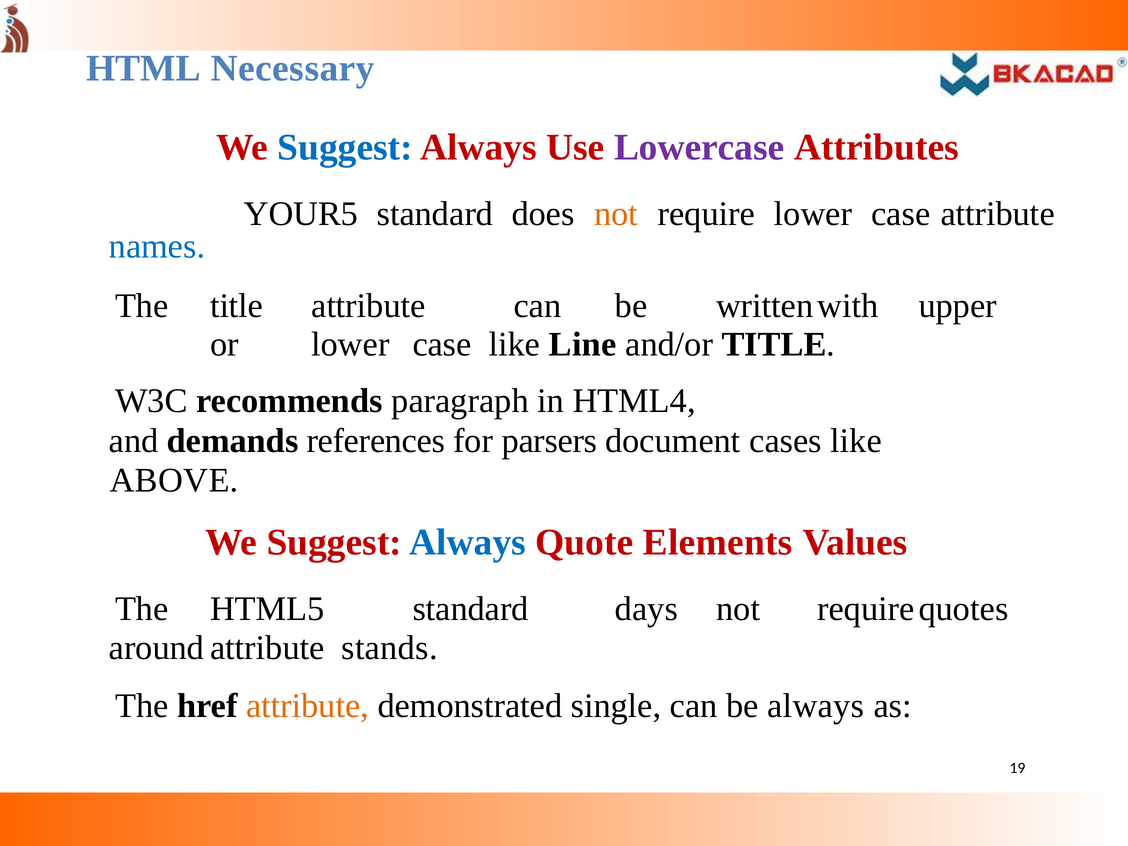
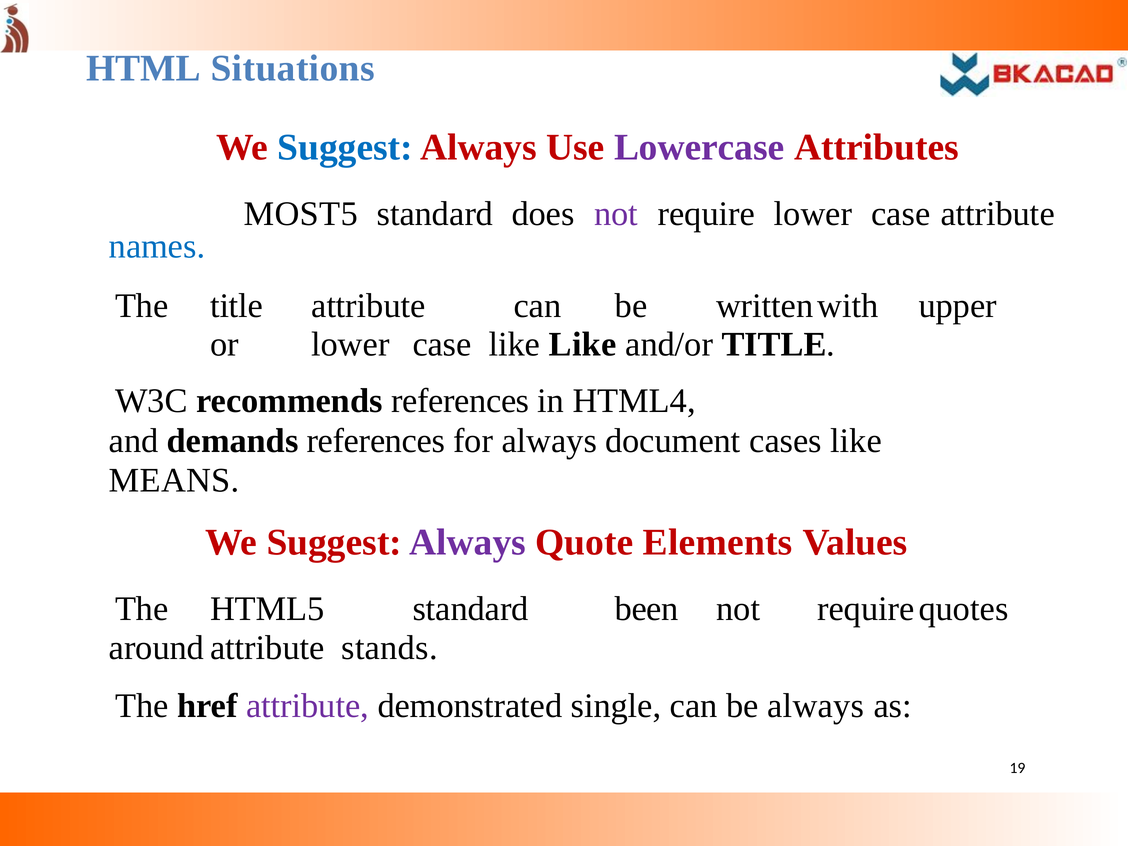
Necessary: Necessary -> Situations (293, 68)
YOUR5: YOUR5 -> MOST5 (301, 214)
not colour: orange -> purple (616, 214)
like Line: Line -> Like (583, 345)
recommends paragraph: paragraph -> references (460, 401)
for parsers: parsers -> always (549, 441)
ABOVE: ABOVE -> MEANS (174, 480)
Always colour: blue -> purple (468, 542)
days: days -> been (647, 609)
attribute colour: orange -> purple (308, 706)
